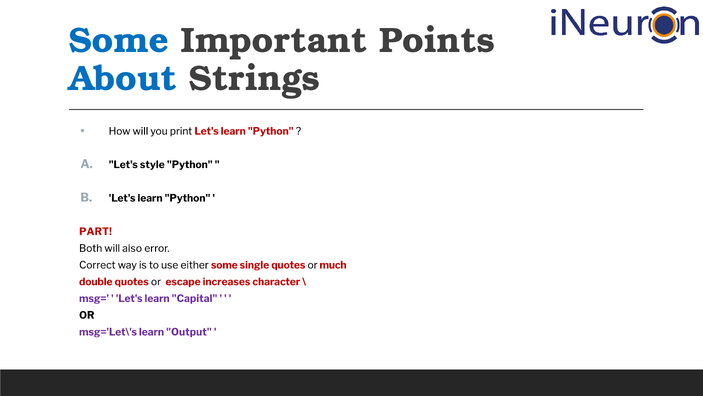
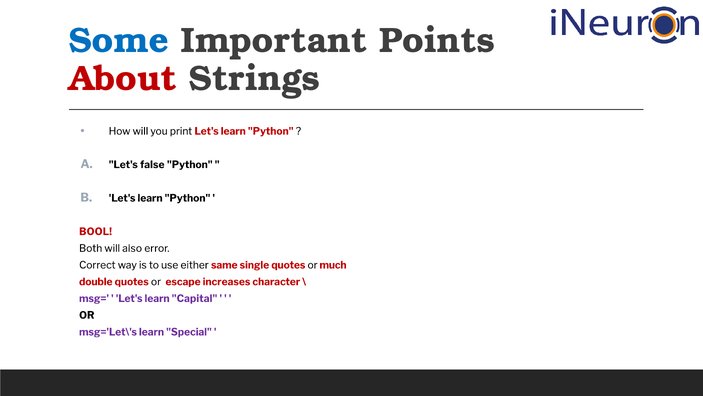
About colour: blue -> red (123, 78)
style: style -> false (152, 164)
PART: PART -> BOOL (95, 231)
either some: some -> same (224, 265)
Output: Output -> Special (189, 332)
